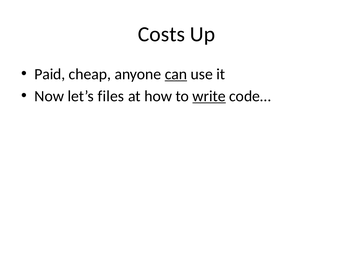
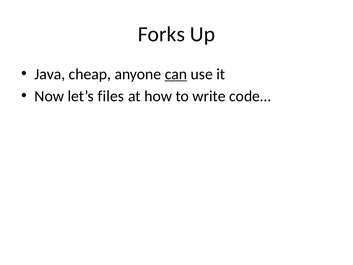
Costs: Costs -> Forks (161, 34)
Paid: Paid -> Java (50, 74)
write underline: present -> none (209, 96)
